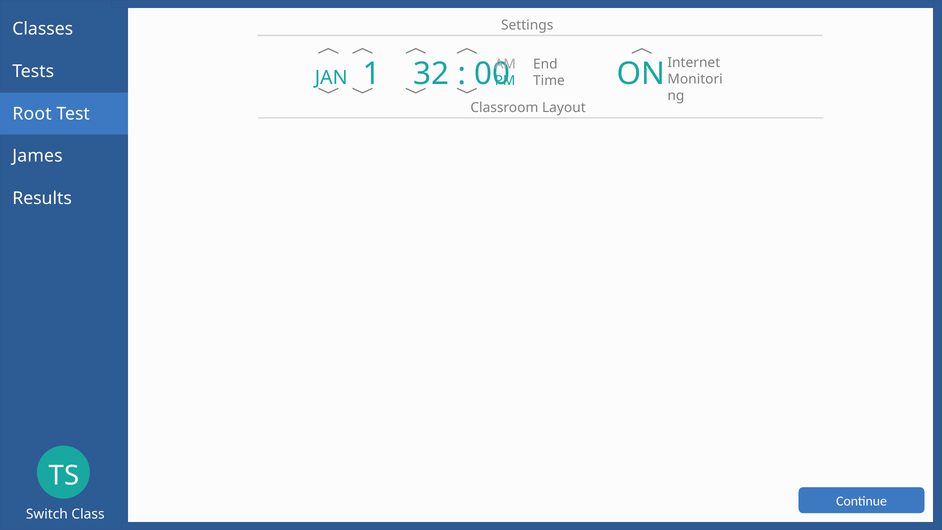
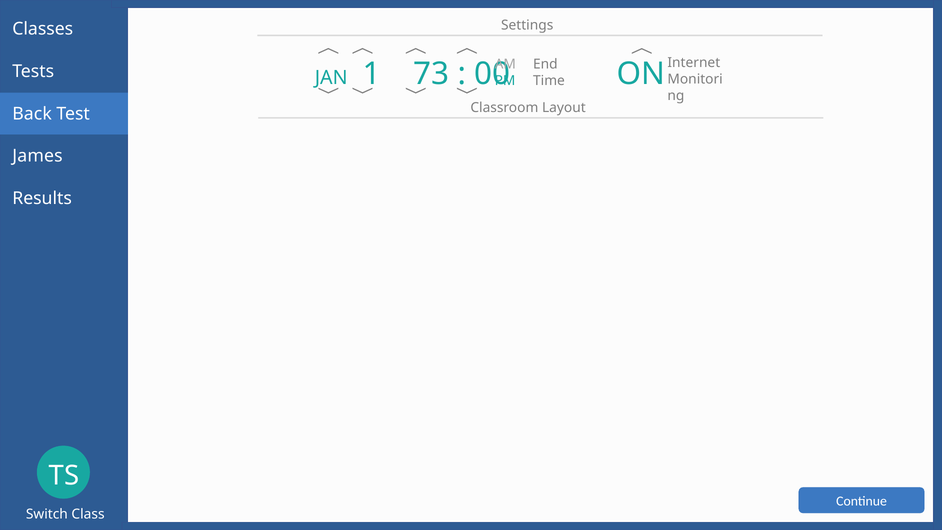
32: 32 -> 73 (431, 74)
Root: Root -> Back (32, 114)
